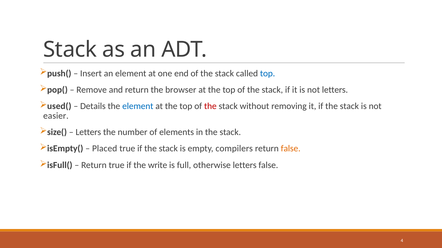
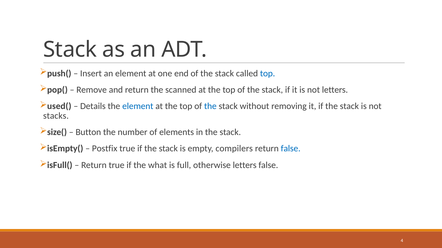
browser: browser -> scanned (181, 90)
the colour: red -> blue (210, 106)
easier: easier -> stacks (56, 116)
Letters: Letters -> Button (88, 133)
Placed: Placed -> Postfix (105, 149)
false colour: orange -> blue (291, 149)
write: write -> what (158, 165)
